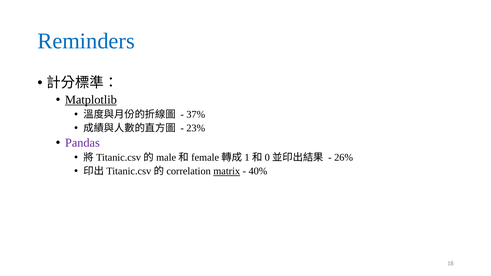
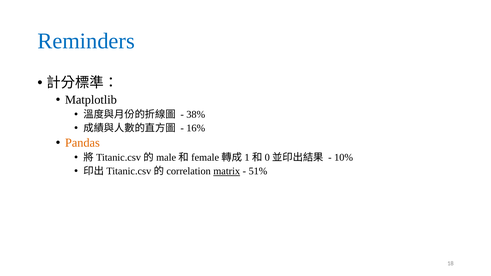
Matplotlib underline: present -> none (91, 100)
37%: 37% -> 38% (196, 115)
23%: 23% -> 16% (196, 128)
Pandas colour: purple -> orange (82, 143)
26%: 26% -> 10% (344, 158)
40%: 40% -> 51% (258, 171)
